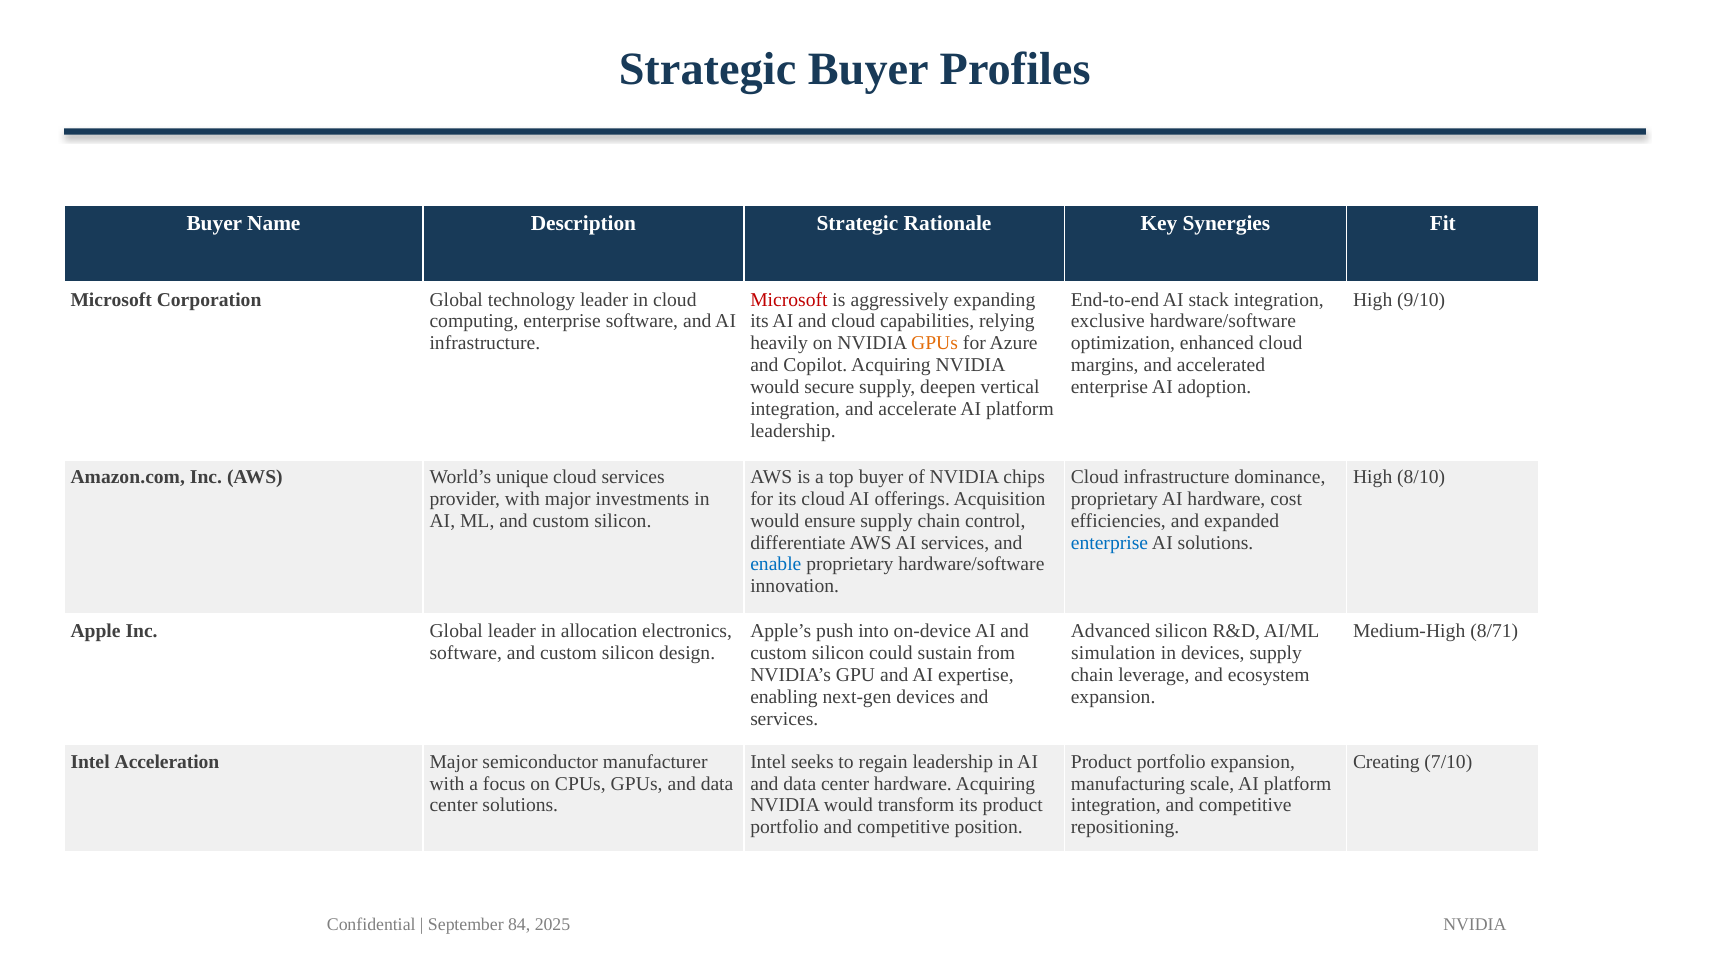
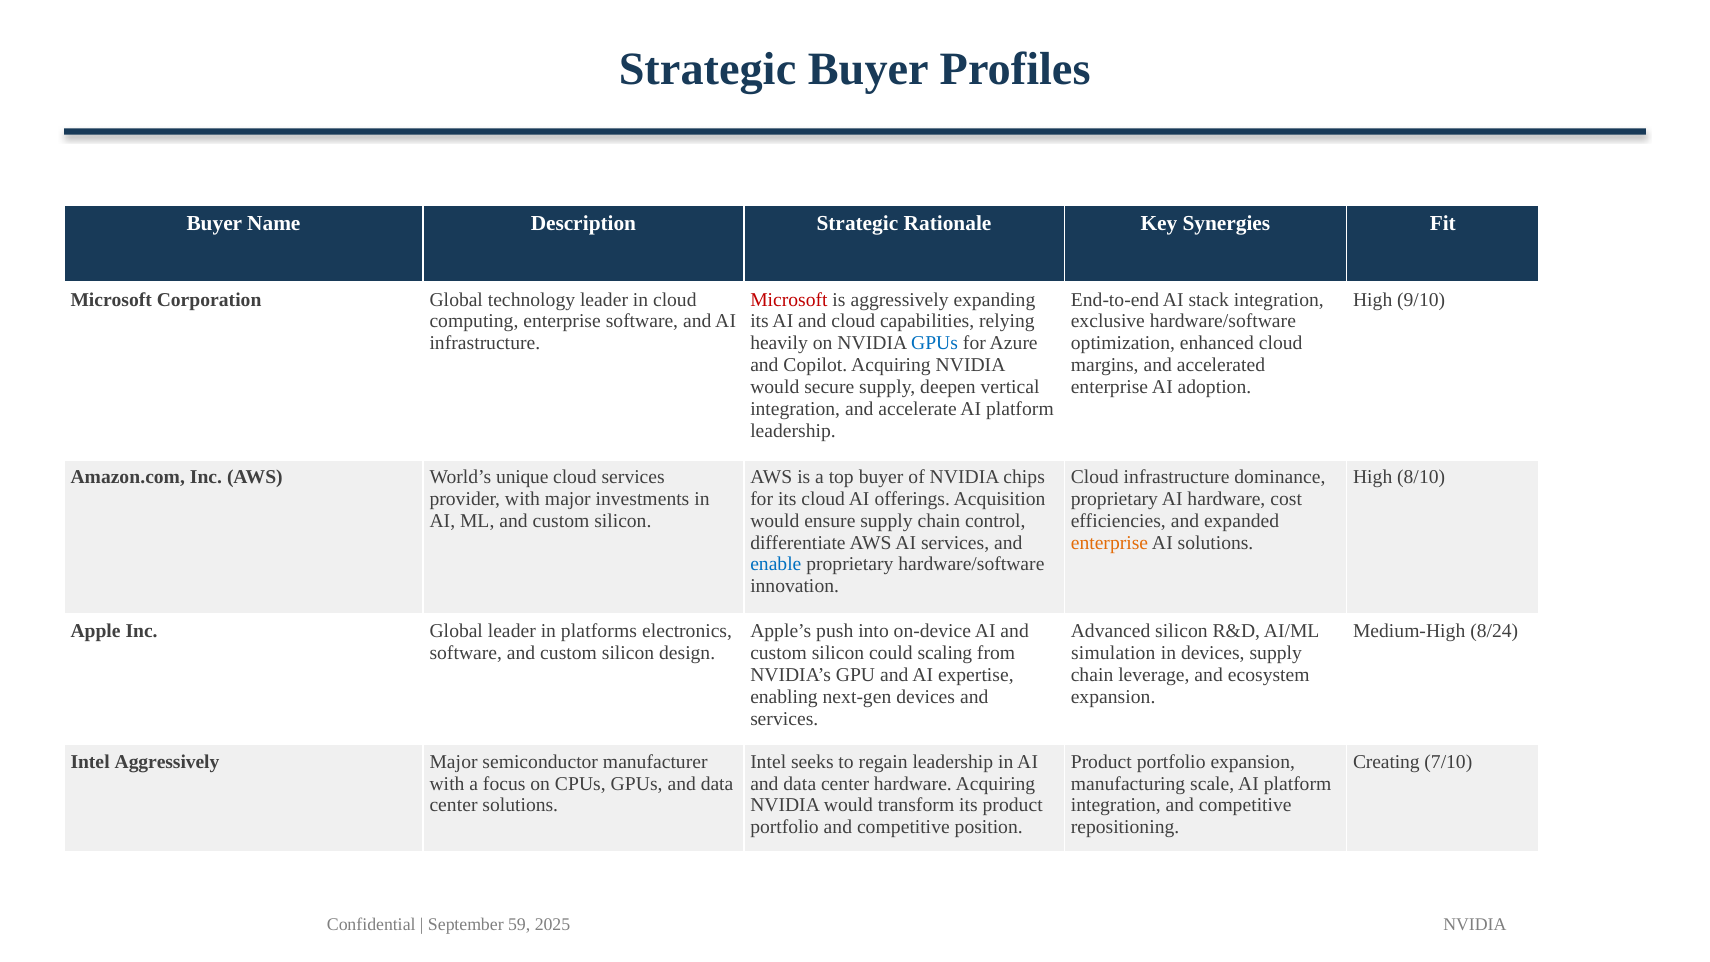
GPUs colour: orange -> blue (935, 343)
enterprise colour: blue -> orange (1109, 543)
allocation: allocation -> platforms (599, 631)
8/71: 8/71 -> 8/24 (1494, 631)
sustain: sustain -> scaling (945, 653)
Intel Acceleration: Acceleration -> Aggressively (167, 762)
84: 84 -> 59 (519, 925)
